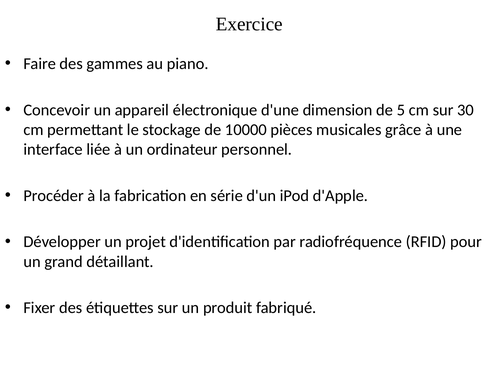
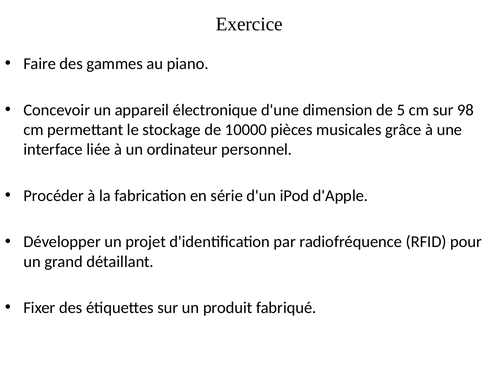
30: 30 -> 98 (466, 110)
